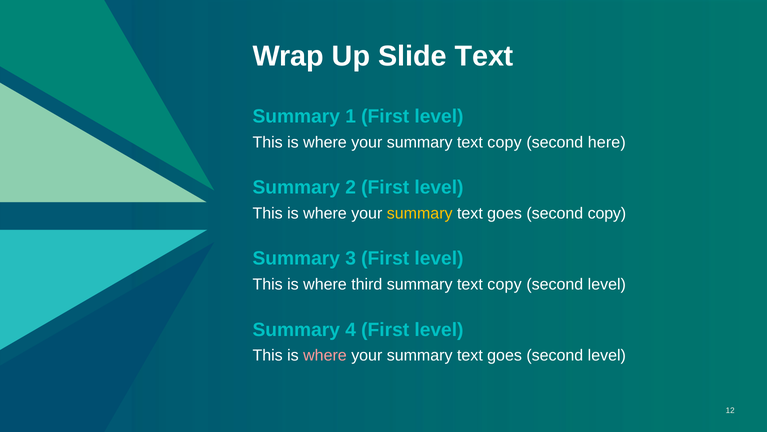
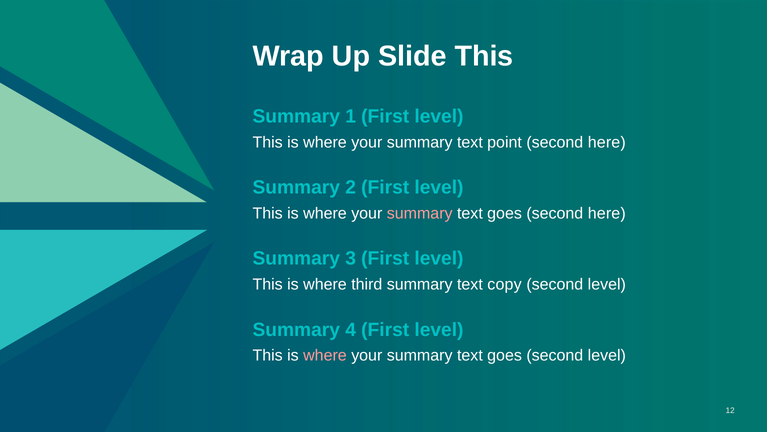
Slide Text: Text -> This (484, 56)
your summary text copy: copy -> point (505, 142)
summary colour: yellow -> pink (420, 213)
goes second copy: copy -> here (607, 213)
